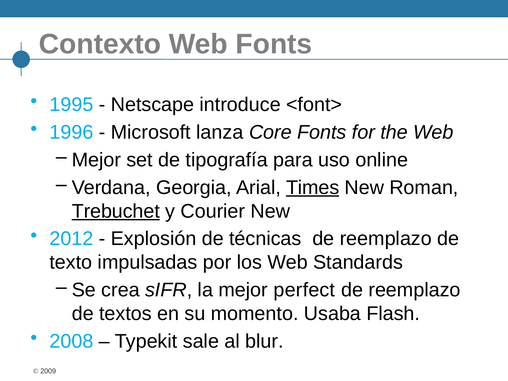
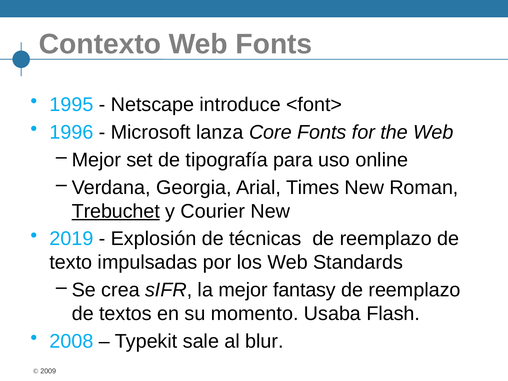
Times underline: present -> none (313, 187)
2012: 2012 -> 2019 (71, 239)
perfect: perfect -> fantasy (304, 290)
